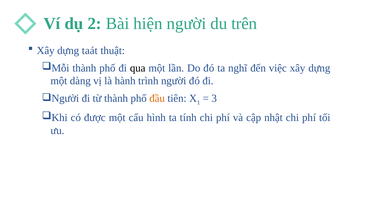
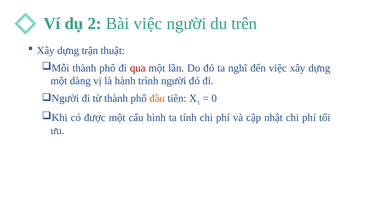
Bài hiện: hiện -> việc (148, 23)
taát: taát -> trận (90, 50)
qua colour: black -> red (138, 68)
3: 3 -> 0 (214, 98)
